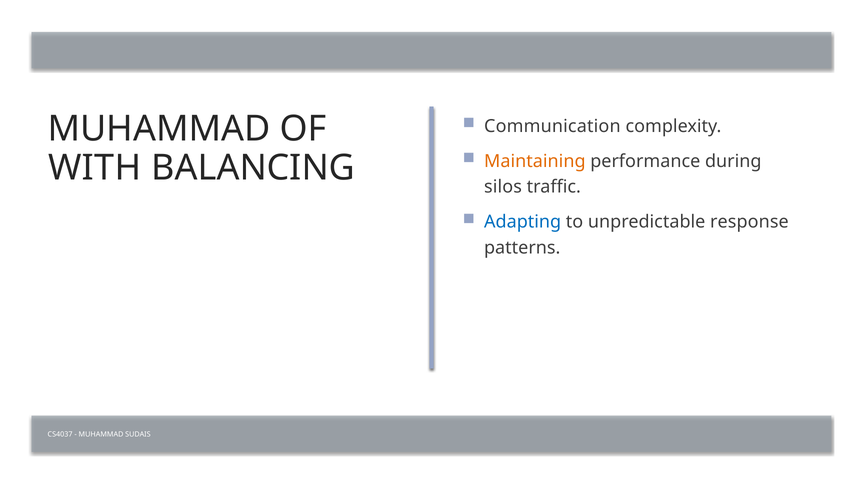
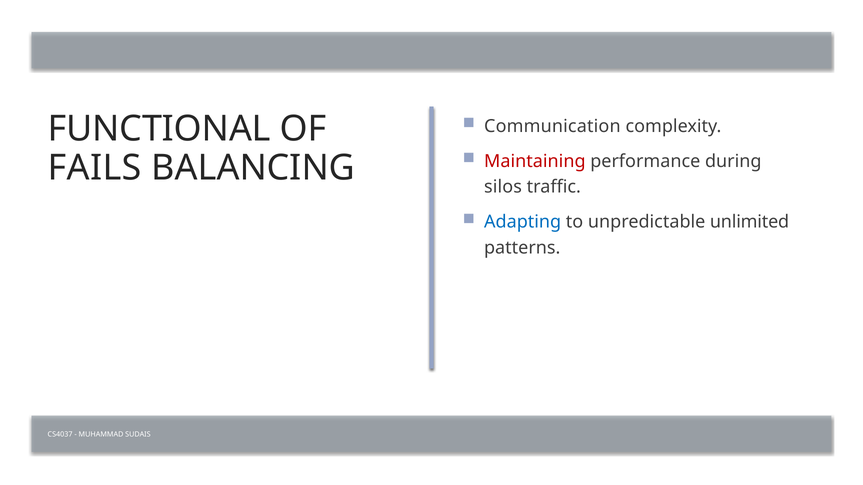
MUHAMMAD: MUHAMMAD -> FUNCTIONAL (159, 129)
Maintaining colour: orange -> red (535, 161)
WITH: WITH -> FAILS (95, 168)
response: response -> unlimited (750, 222)
